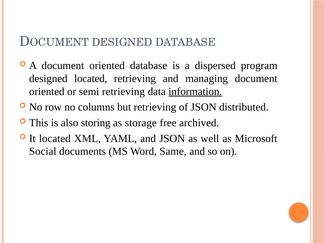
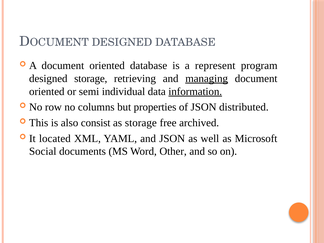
dispersed: dispersed -> represent (215, 66)
designed located: located -> storage (91, 78)
managing underline: none -> present (207, 78)
semi retrieving: retrieving -> individual (124, 91)
but retrieving: retrieving -> properties (155, 107)
storing: storing -> consist (96, 123)
Same: Same -> Other (173, 151)
